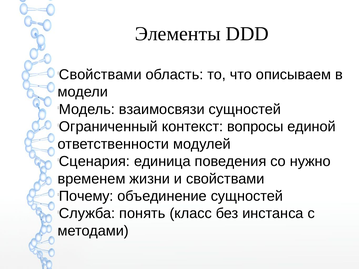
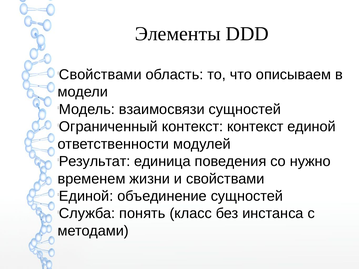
контекст вопросы: вопросы -> контекст (255, 127)
Сценария: Сценария -> Результат (95, 162)
Почему: Почему -> Единой (86, 196)
